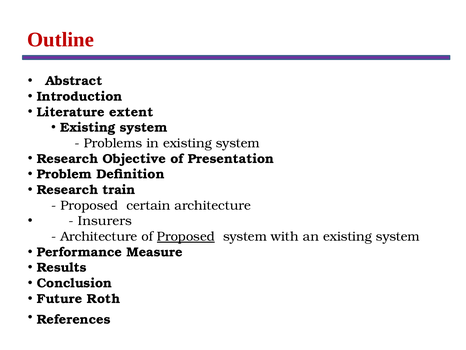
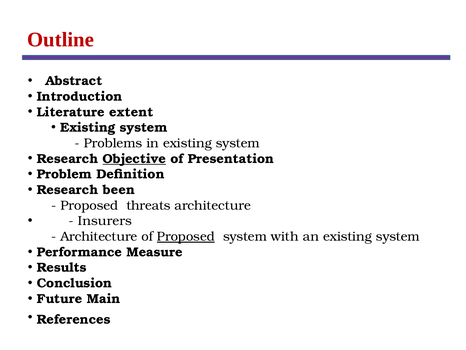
Objective underline: none -> present (134, 159)
train: train -> been (119, 190)
certain: certain -> threats (148, 205)
Roth: Roth -> Main (104, 298)
